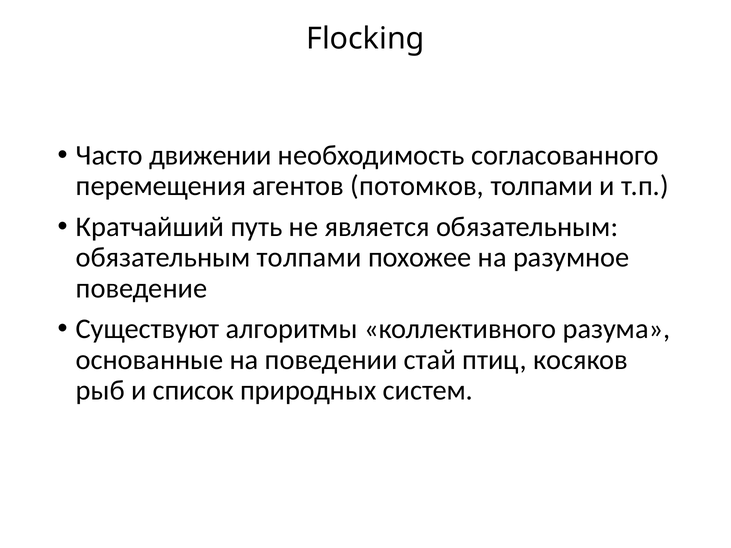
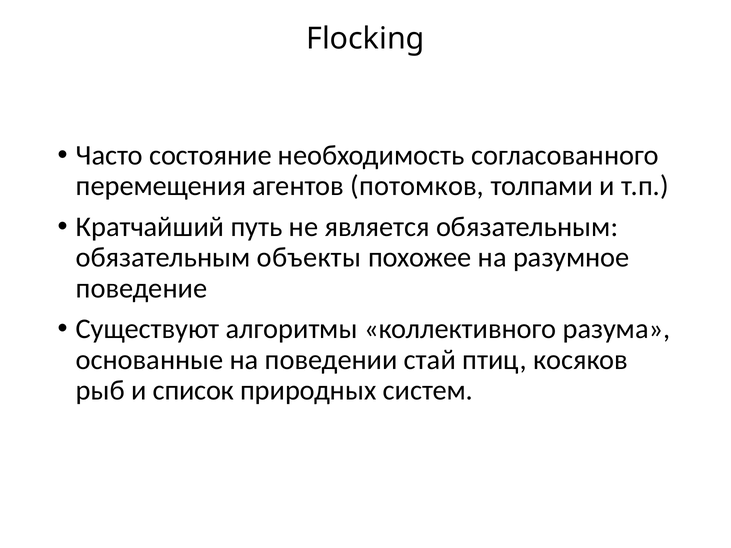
движении: движении -> состояние (210, 155)
обязательным толпами: толпами -> объекты (309, 258)
